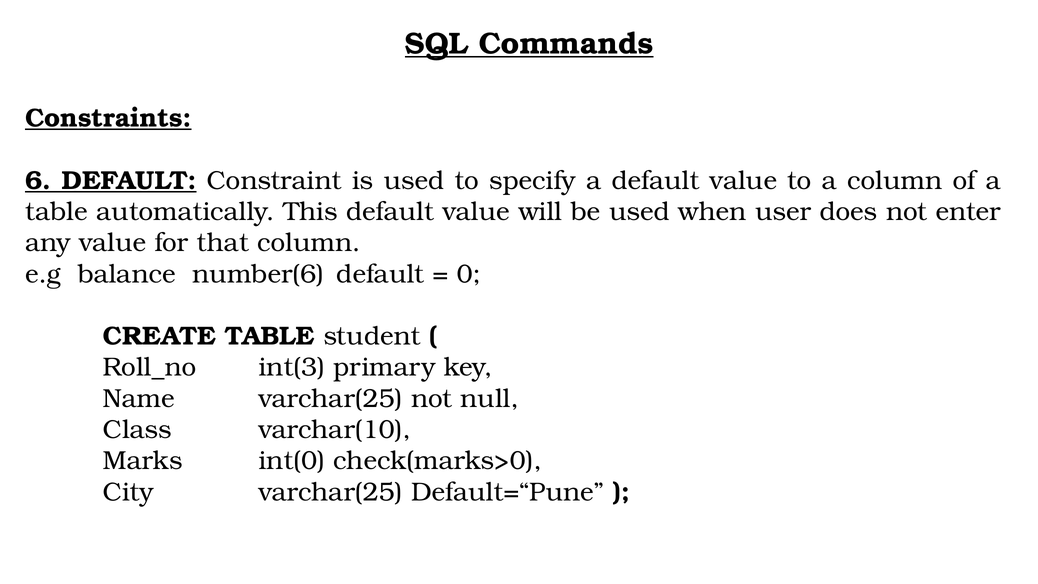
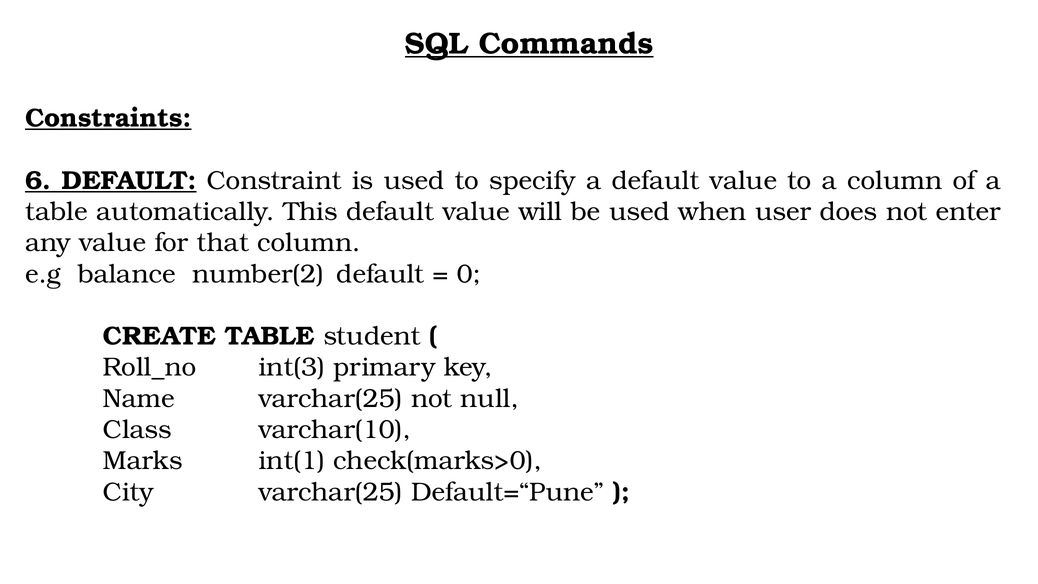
number(6: number(6 -> number(2 (258, 274)
int(0: int(0 -> int(1 (292, 461)
